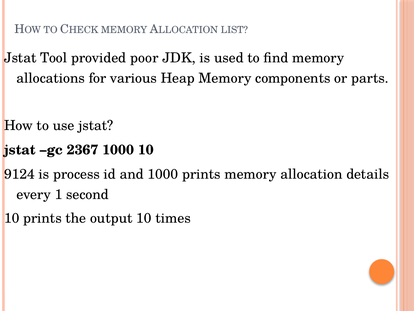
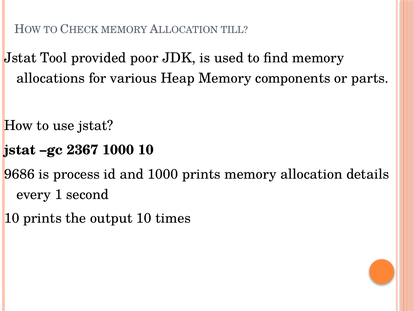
LIST: LIST -> TILL (234, 30)
9124: 9124 -> 9686 (19, 174)
